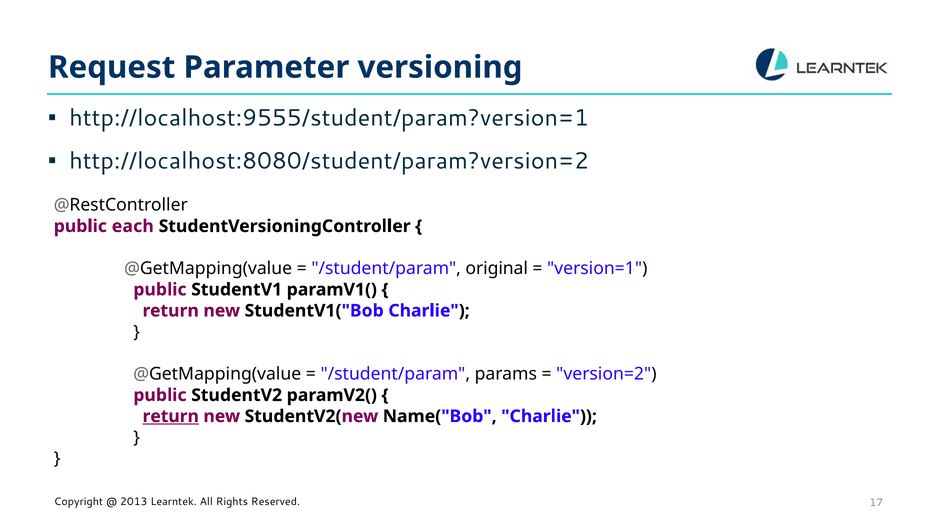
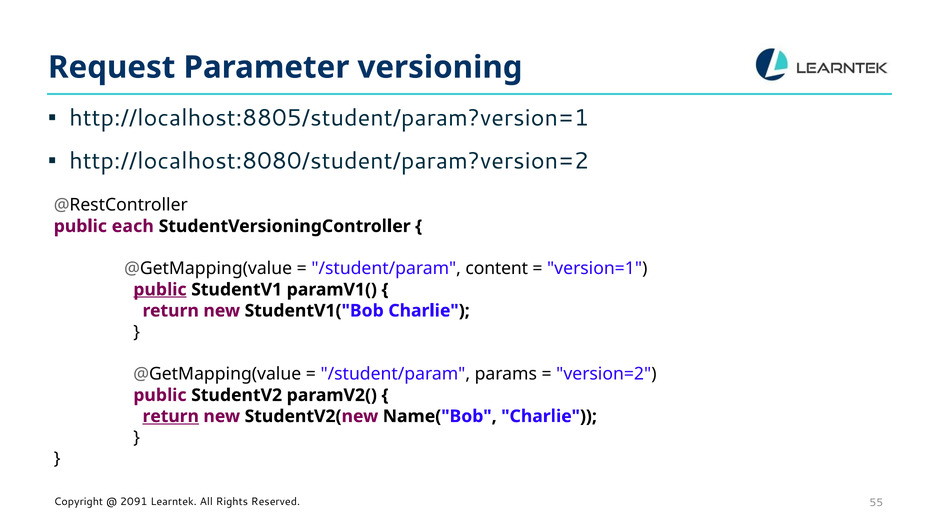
http://localhost:9555/student/param?version=1: http://localhost:9555/student/param?version=1 -> http://localhost:8805/student/param?version=1 (329, 118)
original: original -> content (497, 269)
public underline: none -> present (160, 290)
2013: 2013 -> 2091 (134, 502)
17: 17 -> 55 (876, 503)
